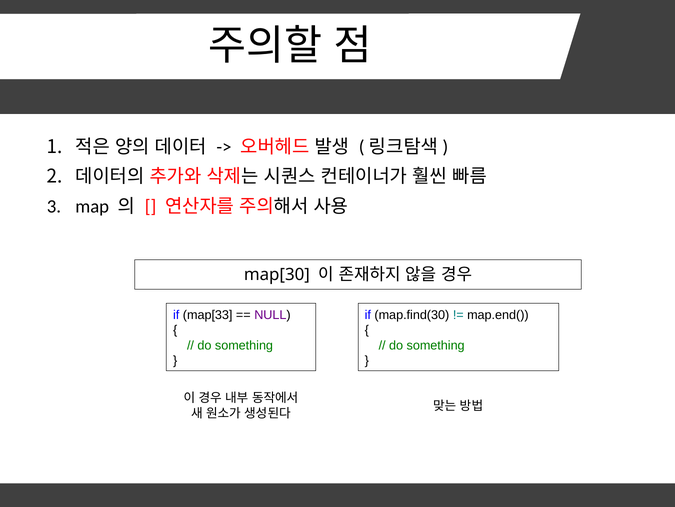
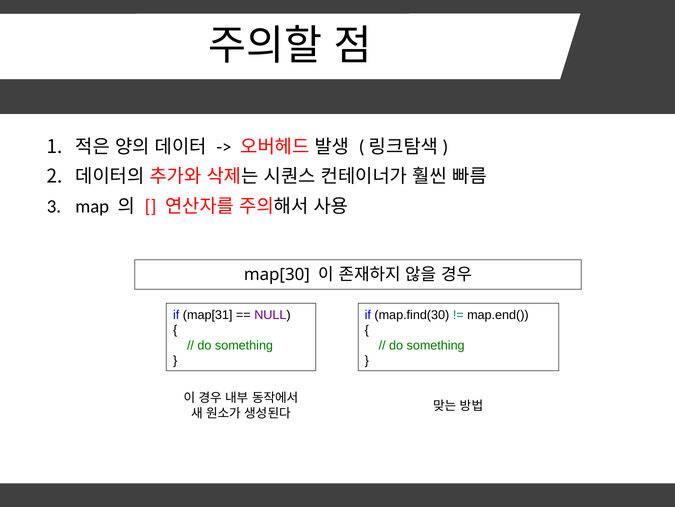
map[33: map[33 -> map[31 (208, 315)
